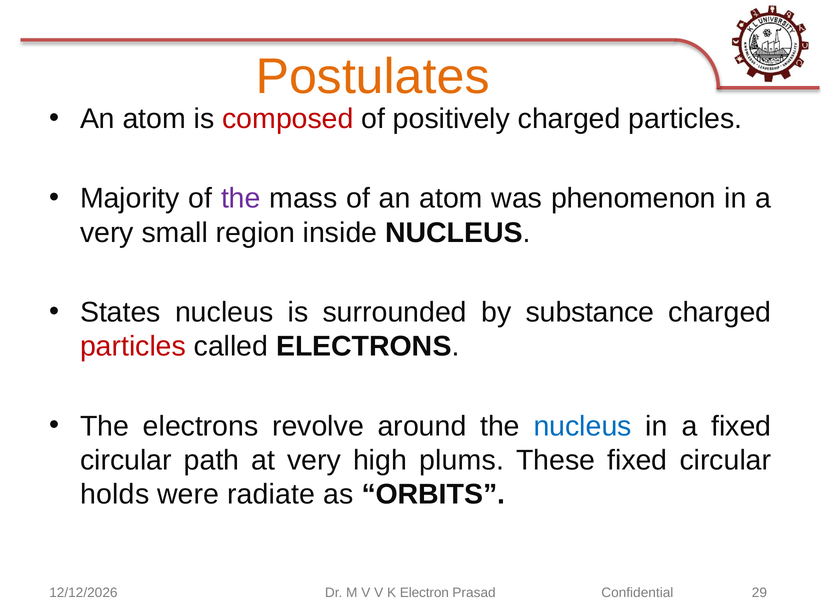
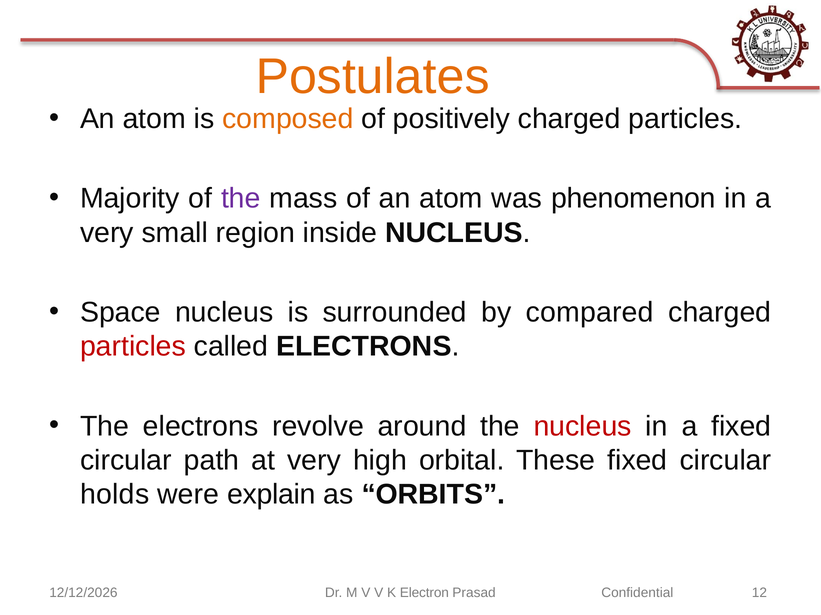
composed colour: red -> orange (288, 119)
States: States -> Space (120, 313)
substance: substance -> compared (590, 313)
nucleus colour: blue -> red (583, 427)
plums: plums -> orbital (462, 461)
radiate: radiate -> explain (271, 495)
29: 29 -> 12 (759, 593)
